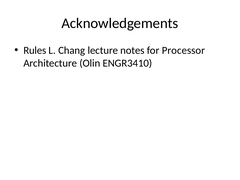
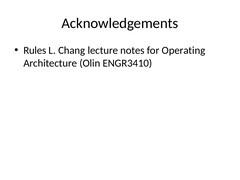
Processor: Processor -> Operating (183, 50)
